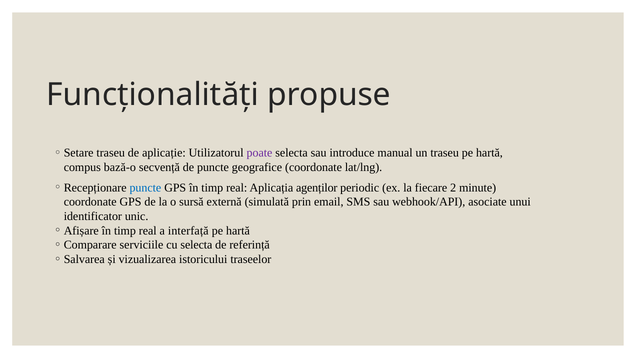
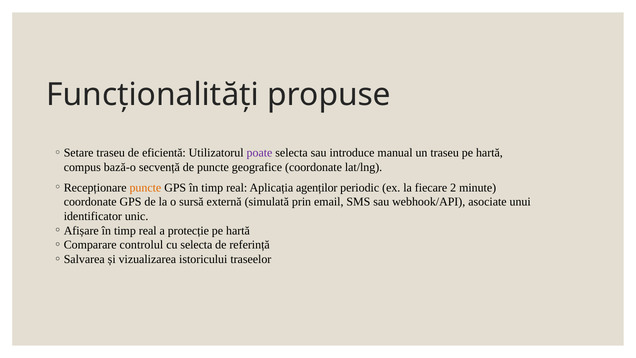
aplicație: aplicație -> eficientă (164, 153)
puncte colour: blue -> orange (145, 188)
interfață: interfață -> protecție (188, 230)
serviciile: serviciile -> controlul (141, 245)
